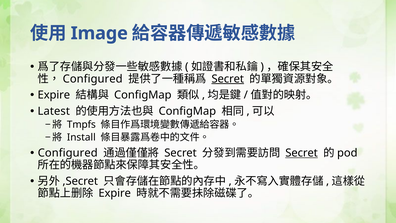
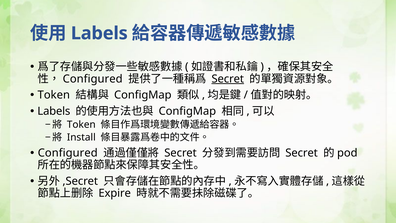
Image: Image -> Labels (99, 33)
Expire: Expire -> Token (54, 95)
Latest: Latest -> Labels (54, 111)
Tmpfs: Tmpfs -> Token (81, 125)
Secret underline: present -> none (302, 153)
